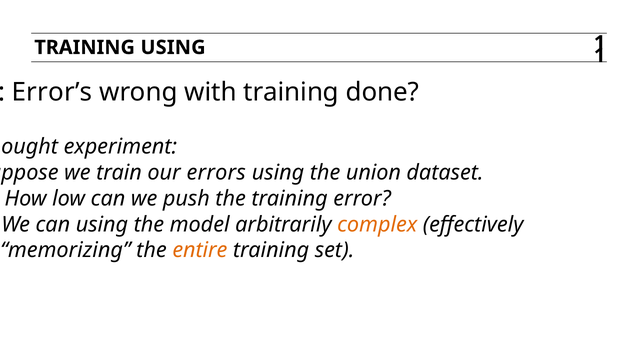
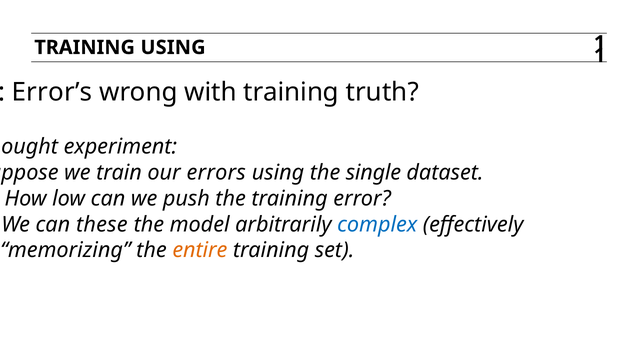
done: done -> truth (382, 92)
union: union -> single (373, 173)
can using: using -> these (102, 225)
complex colour: orange -> blue (377, 225)
